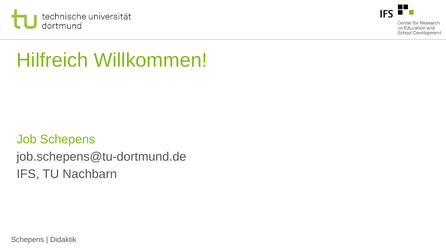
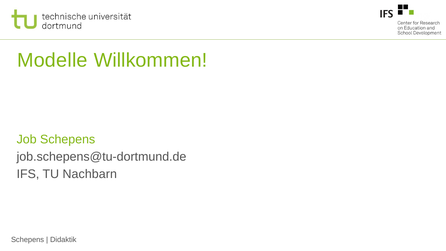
Hilfreich: Hilfreich -> Modelle (52, 60)
